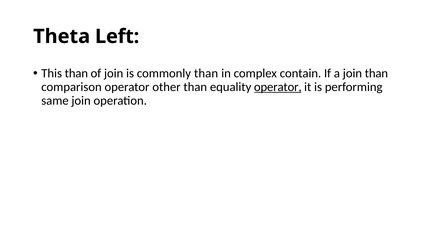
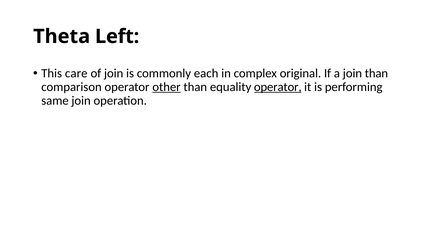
This than: than -> care (76, 74)
commonly than: than -> each (206, 74)
contain: contain -> original (300, 74)
other underline: none -> present (166, 87)
